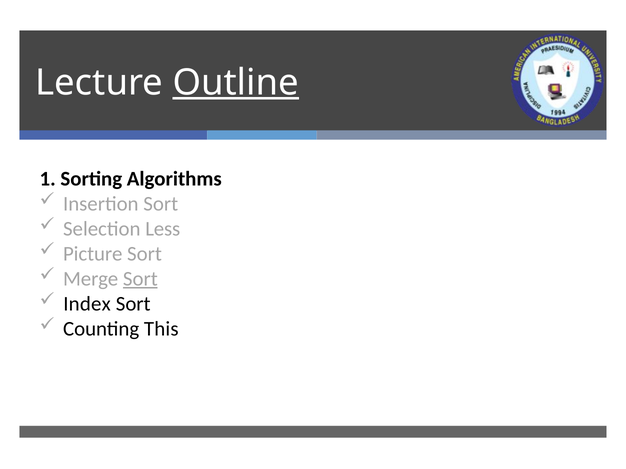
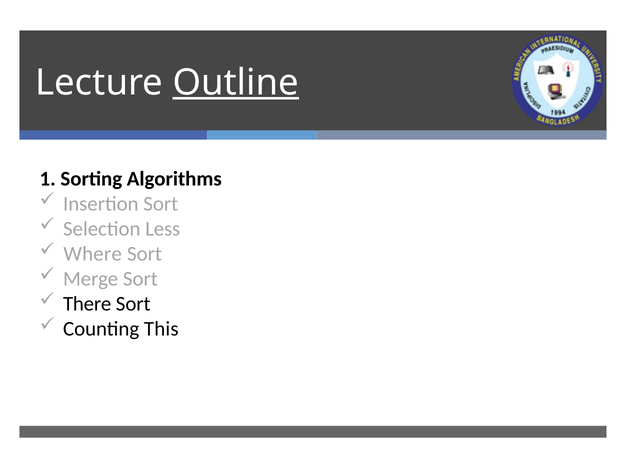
Picture: Picture -> Where (93, 254)
Sort underline: present -> none (140, 279)
Index: Index -> There (87, 304)
